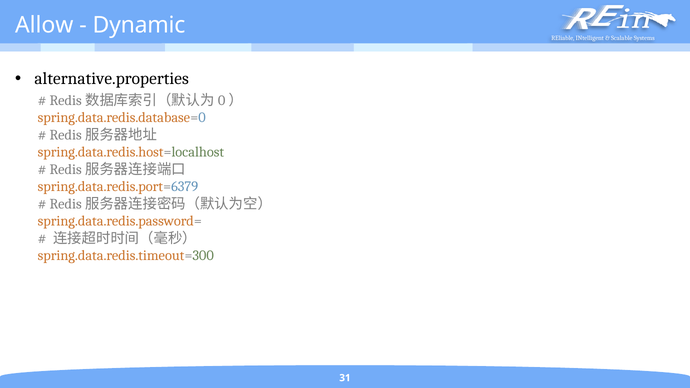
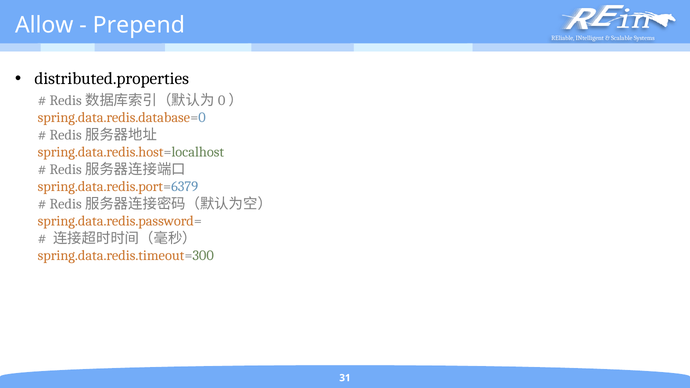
Dynamic: Dynamic -> Prepend (139, 25)
alternative.properties: alternative.properties -> distributed.properties (112, 79)
